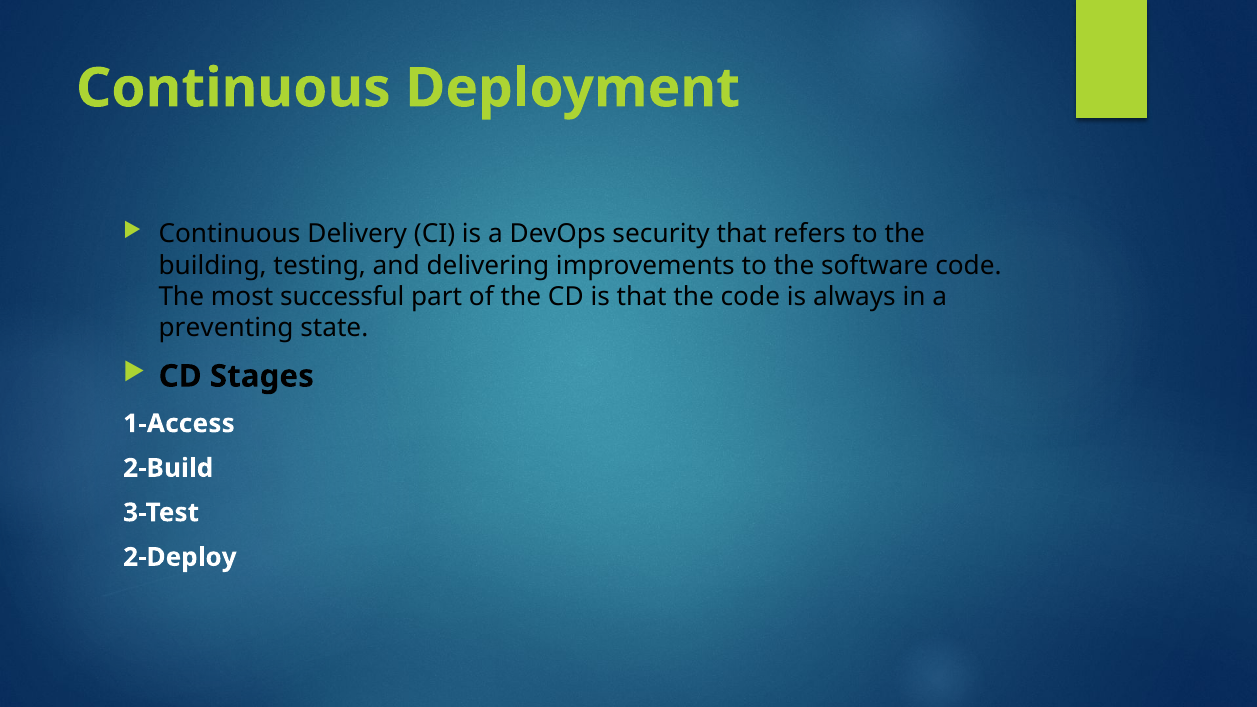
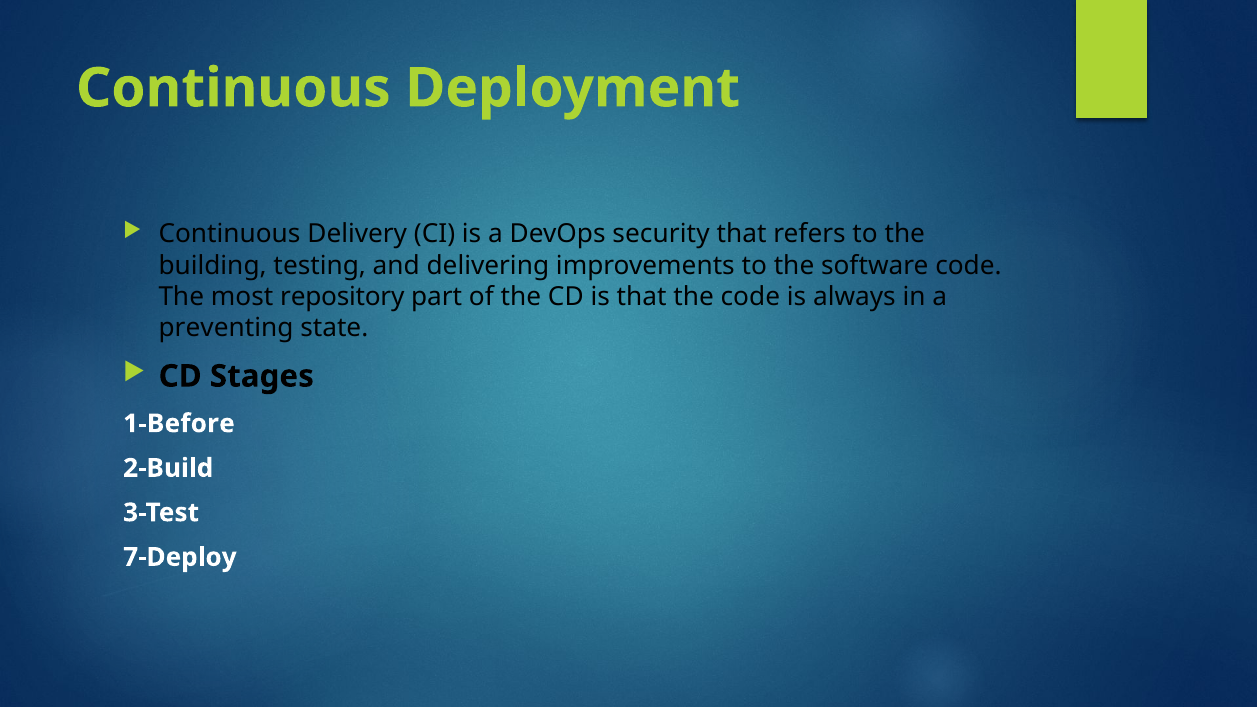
successful: successful -> repository (342, 297)
1-Access: 1-Access -> 1-Before (179, 424)
2-Deploy: 2-Deploy -> 7-Deploy (180, 557)
